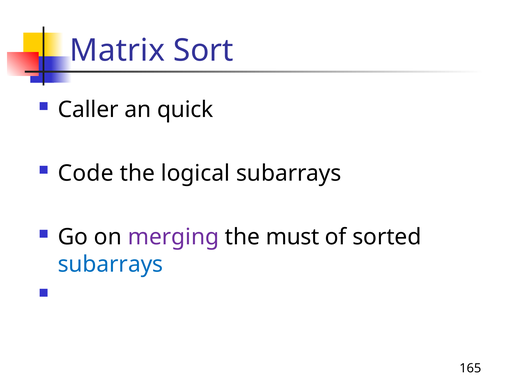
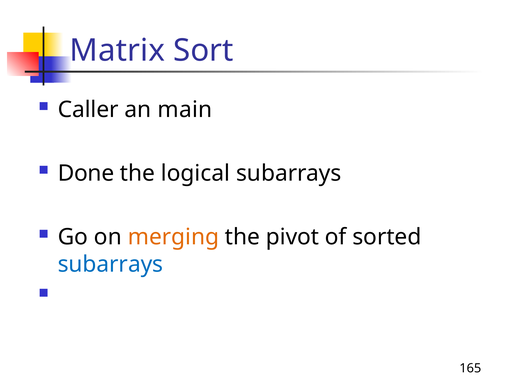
quick: quick -> main (185, 110)
Code: Code -> Done (86, 173)
merging colour: purple -> orange (173, 237)
must: must -> pivot (293, 237)
